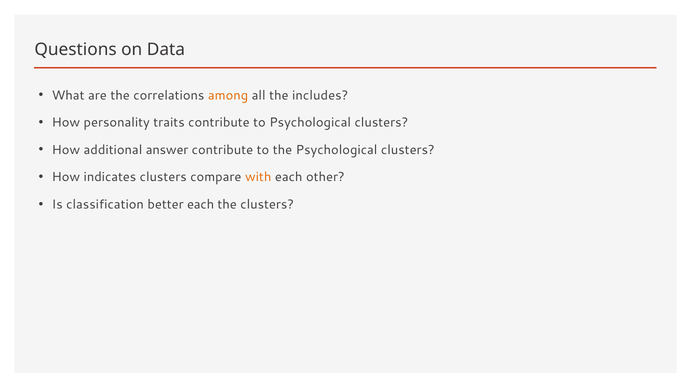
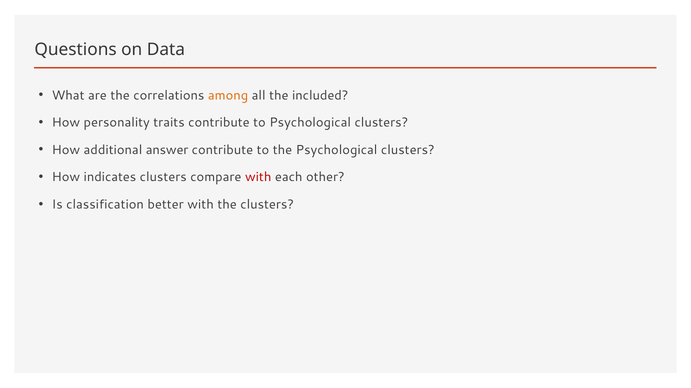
includes: includes -> included (320, 95)
with colour: orange -> red (258, 178)
better each: each -> with (201, 205)
